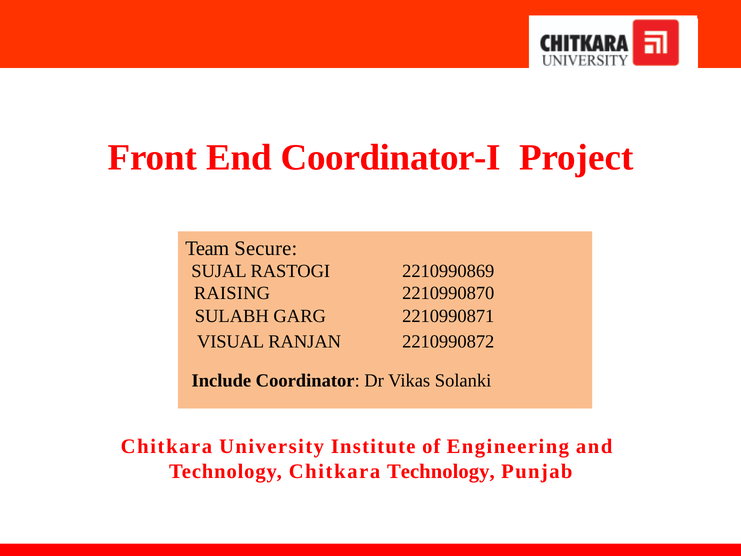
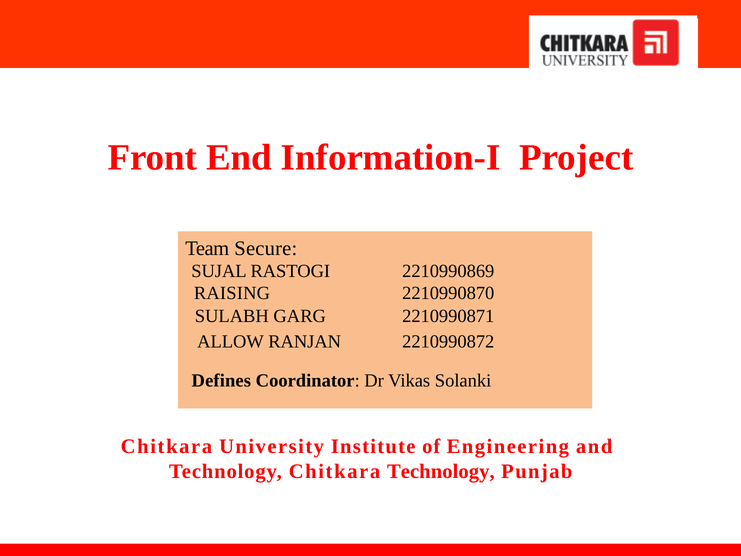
Coordinator-I: Coordinator-I -> Information-I (391, 157)
VISUAL: VISUAL -> ALLOW (231, 342)
Include: Include -> Defines (221, 380)
